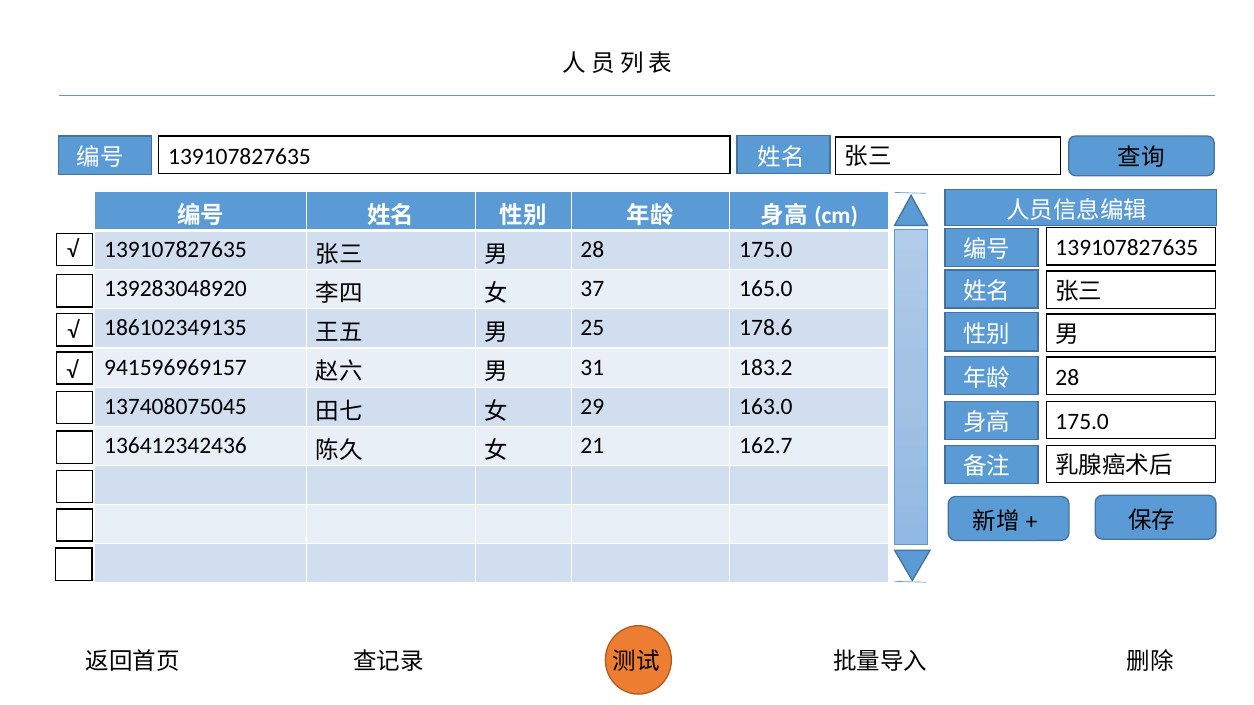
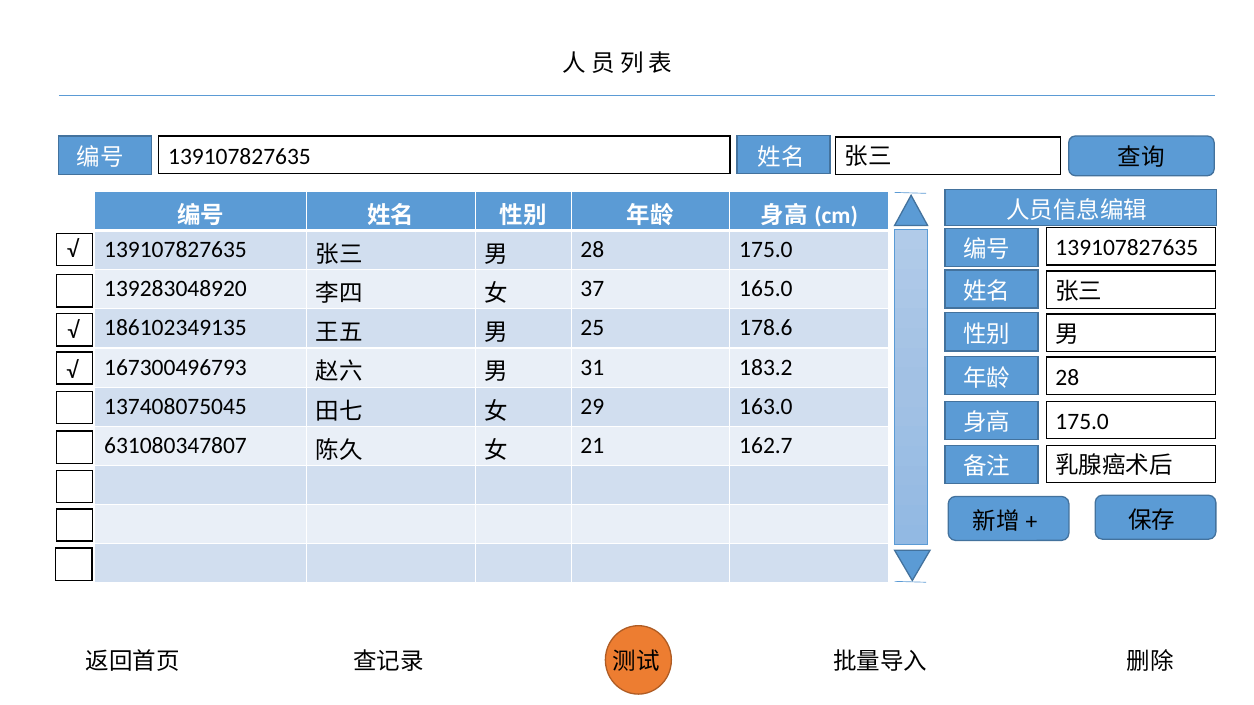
941596969157: 941596969157 -> 167300496793 (176, 368)
136412342436: 136412342436 -> 631080347807 (176, 446)
